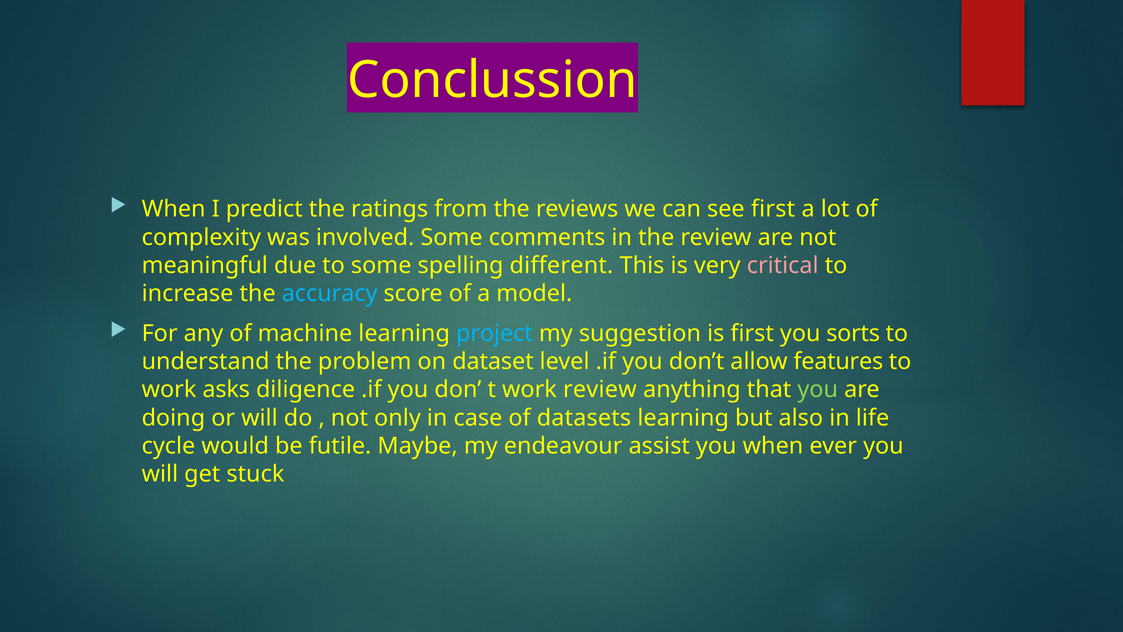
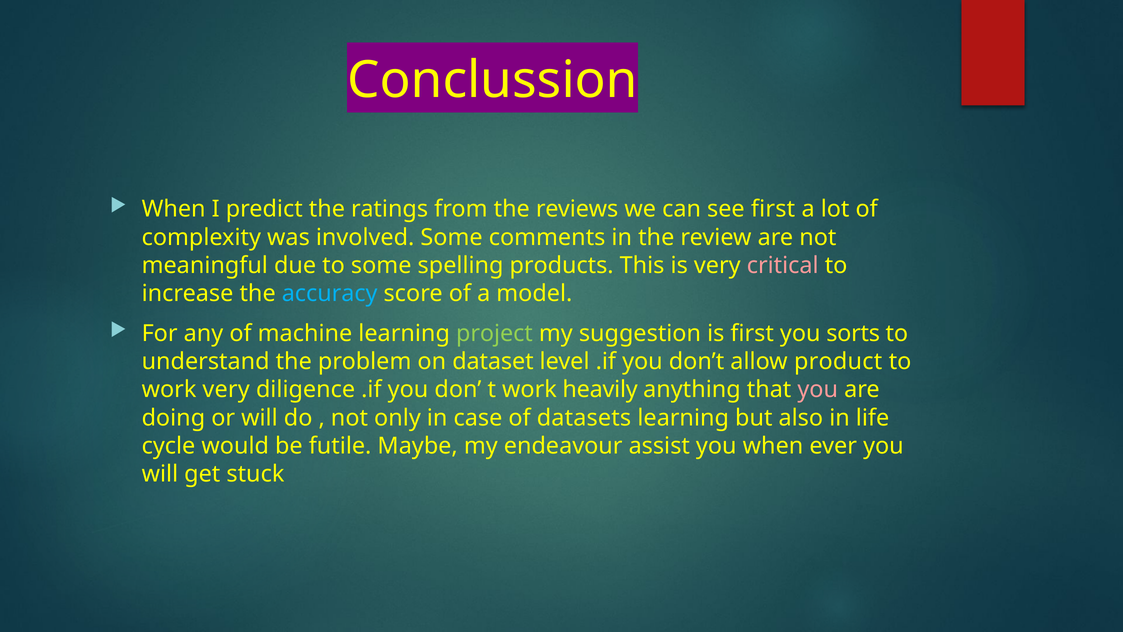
different: different -> products (562, 265)
project colour: light blue -> light green (494, 333)
features: features -> product (838, 361)
work asks: asks -> very (226, 389)
work review: review -> heavily (600, 389)
you colour: light green -> pink (818, 389)
